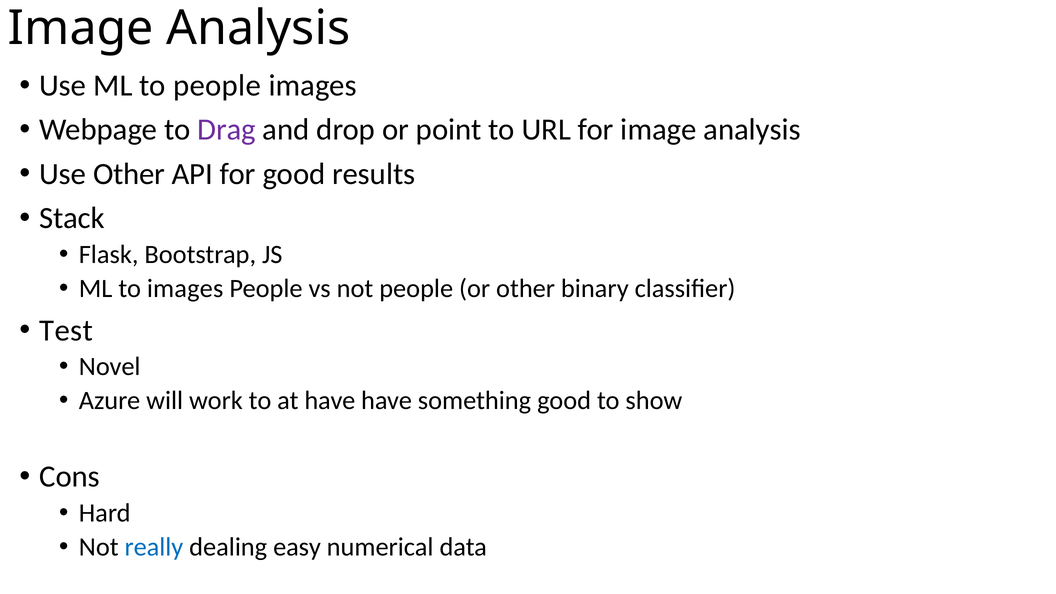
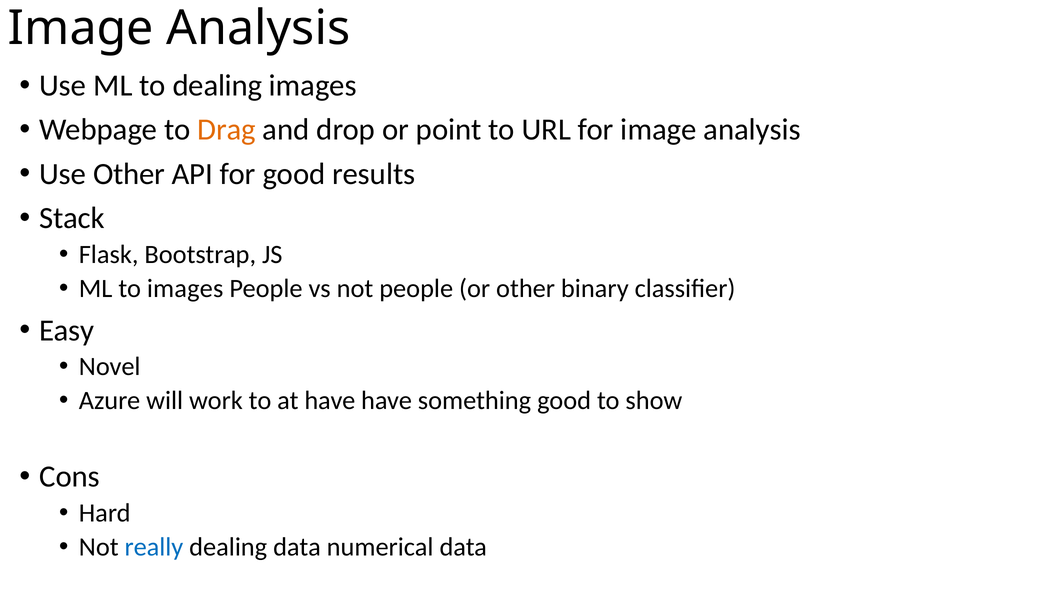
to people: people -> dealing (217, 86)
Drag colour: purple -> orange (227, 130)
Test: Test -> Easy (67, 330)
dealing easy: easy -> data (297, 547)
